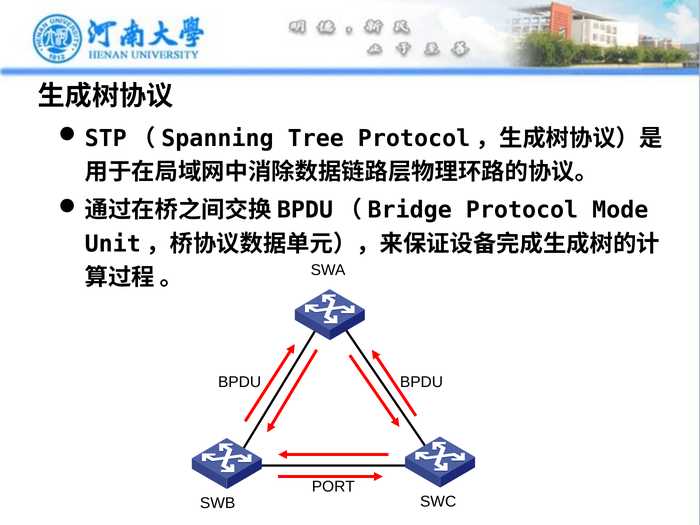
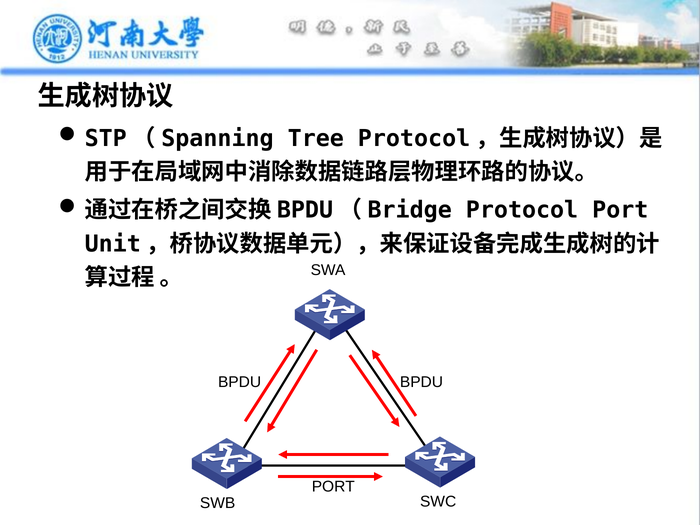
Protocol Mode: Mode -> Port (620, 210)
